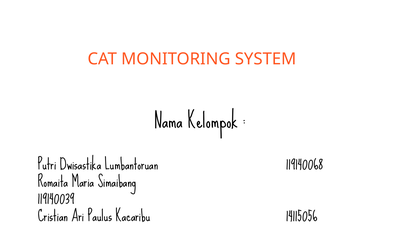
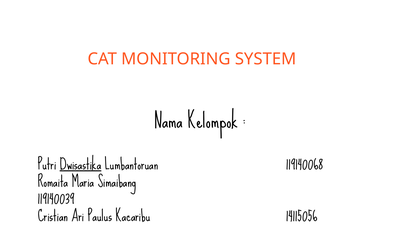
Dwisastika underline: none -> present (81, 165)
